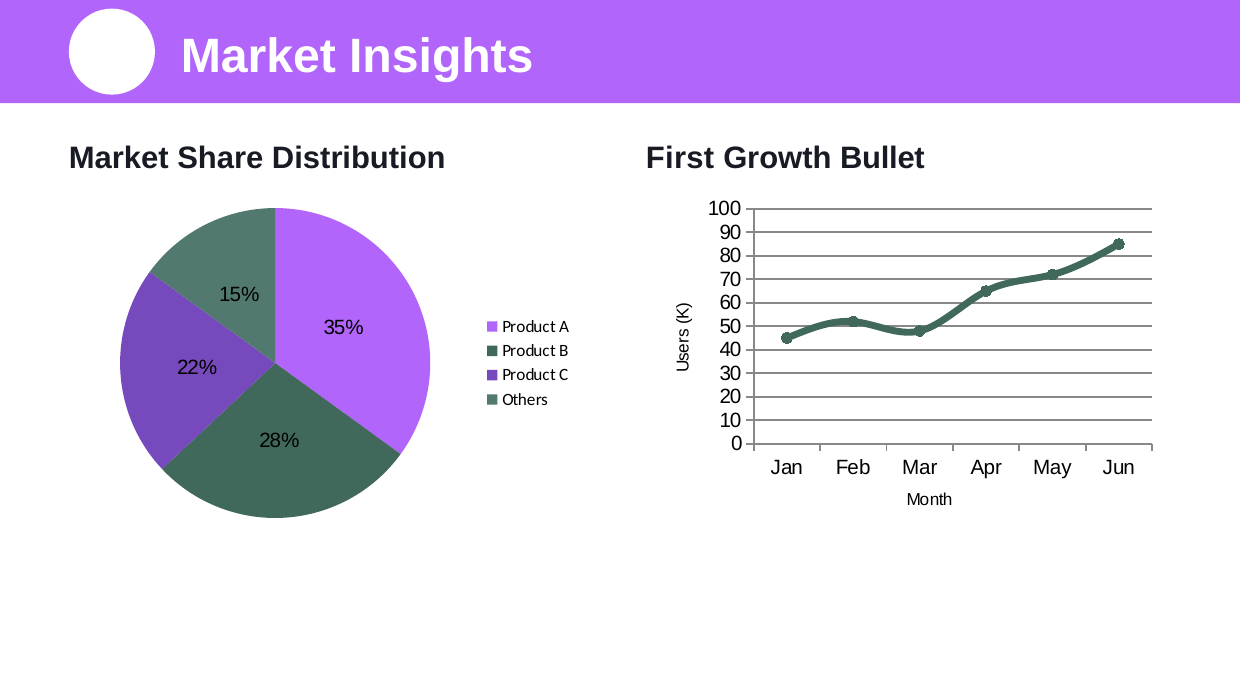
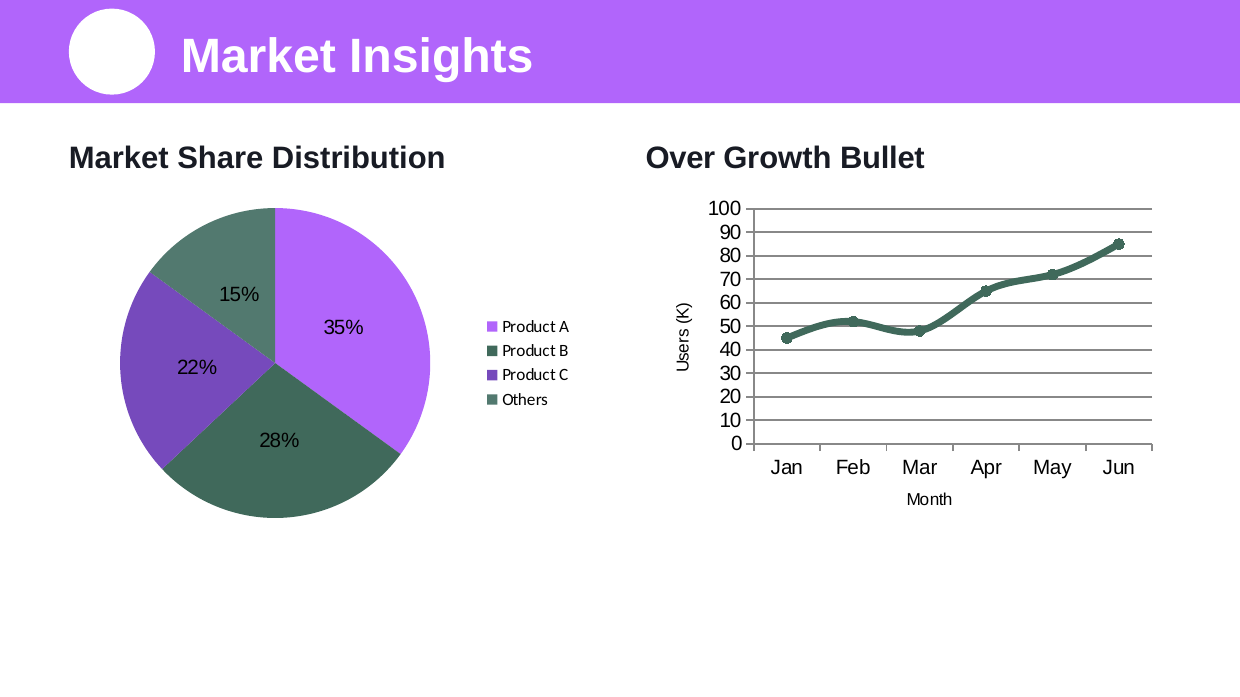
First: First -> Over (680, 159)
